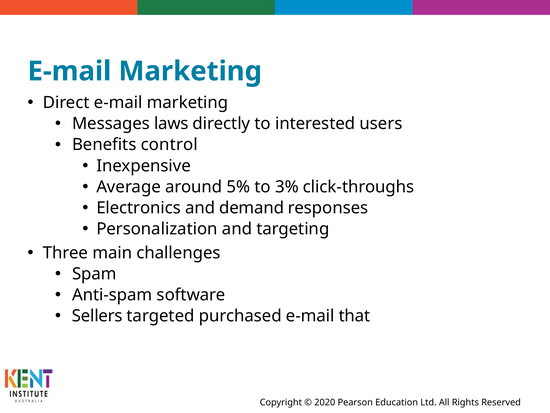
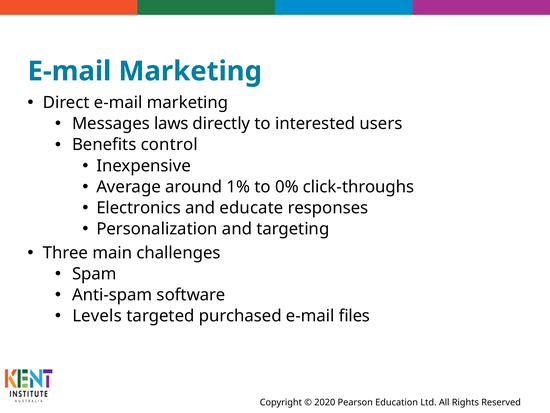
5%: 5% -> 1% (238, 187)
3%: 3% -> 0% (287, 187)
demand: demand -> educate (251, 208)
Sellers: Sellers -> Levels (97, 315)
that: that -> files (354, 315)
